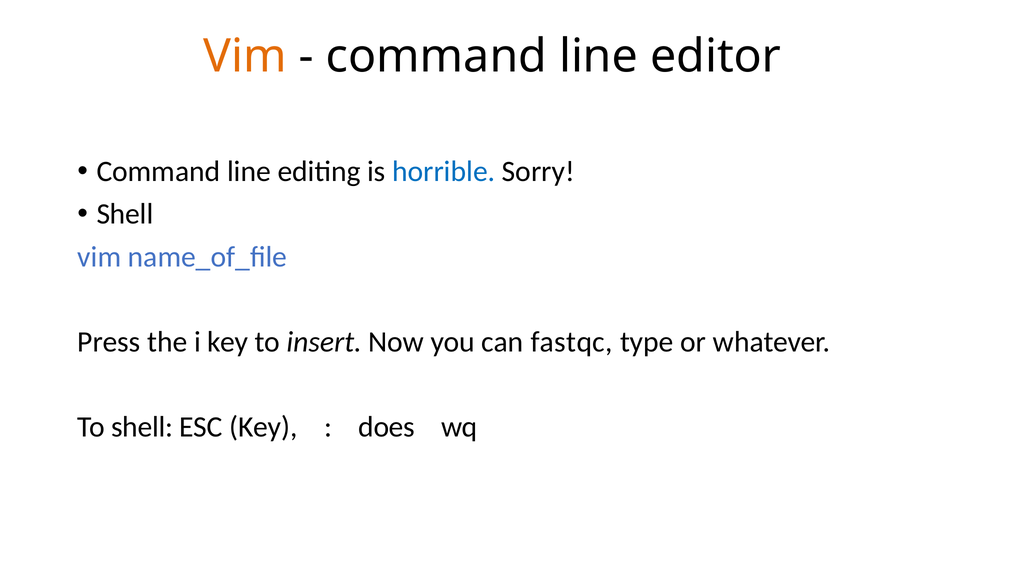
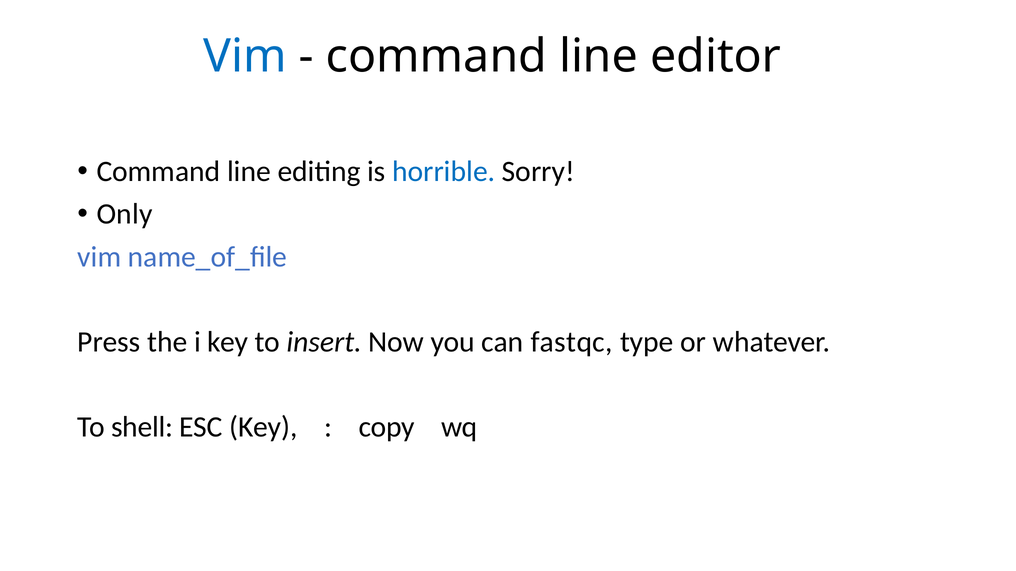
Vim colour: orange -> blue (245, 56)
Shell: Shell -> Only (125, 214)
does: does -> copy (387, 427)
